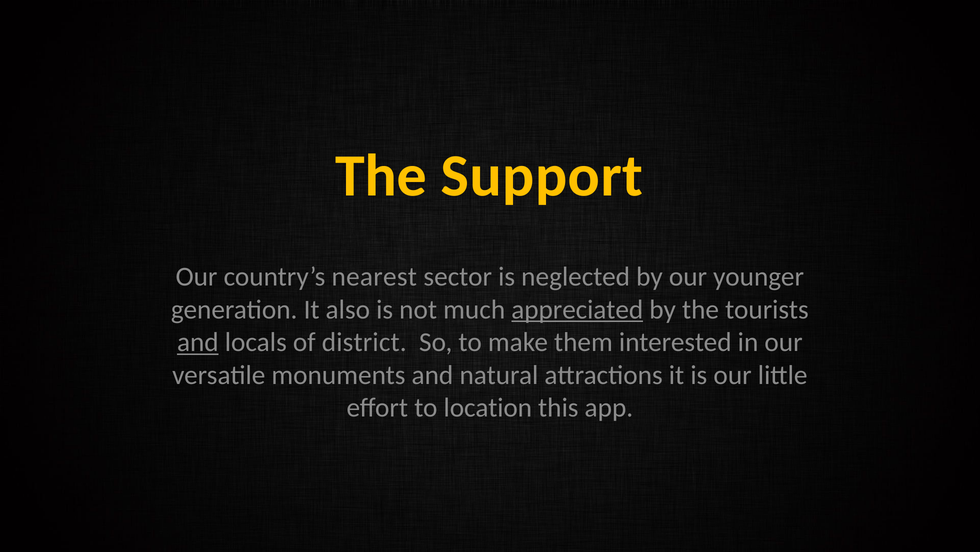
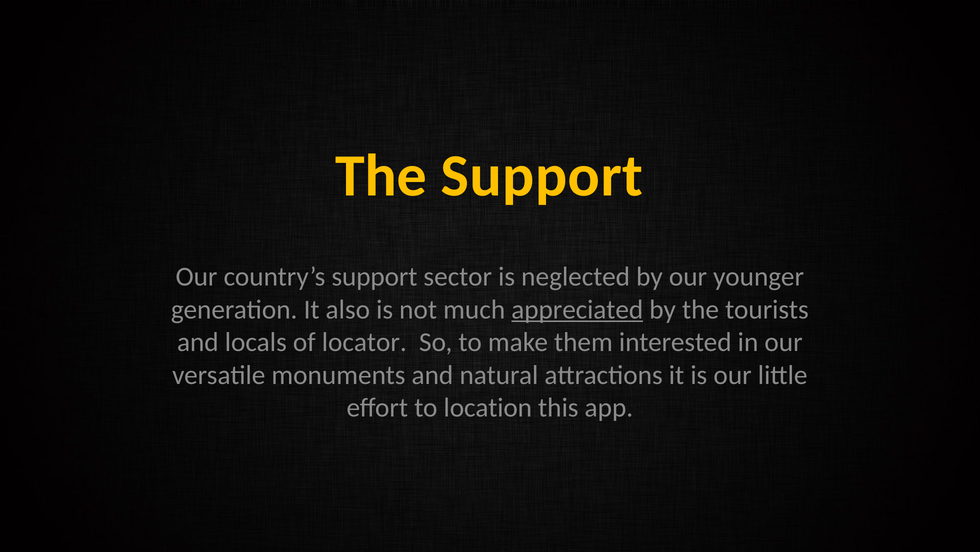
country’s nearest: nearest -> support (374, 277)
and underline: present -> none (198, 342)
district: district -> locator (364, 342)
